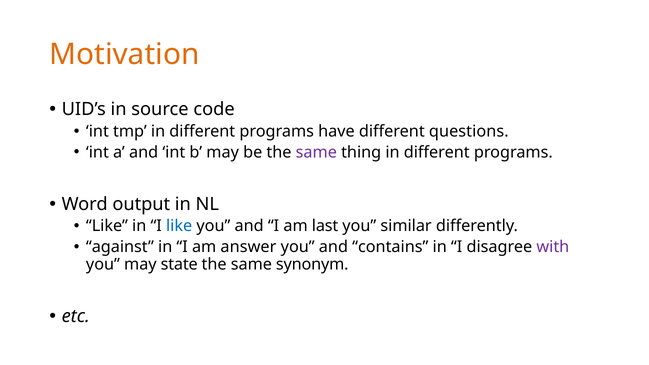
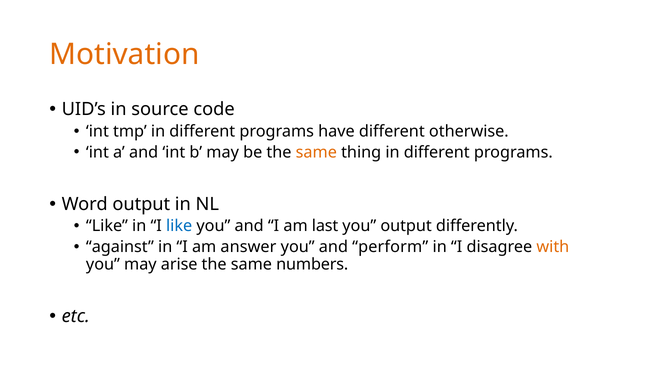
questions: questions -> otherwise (469, 131)
same colour: purple -> orange (316, 152)
you similar: similar -> output (406, 226)
contains: contains -> perform (390, 247)
with colour: purple -> orange (553, 247)
state: state -> arise (179, 265)
synonym: synonym -> numbers (312, 265)
